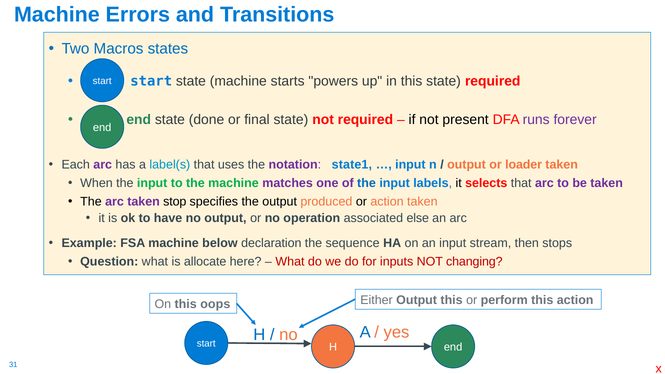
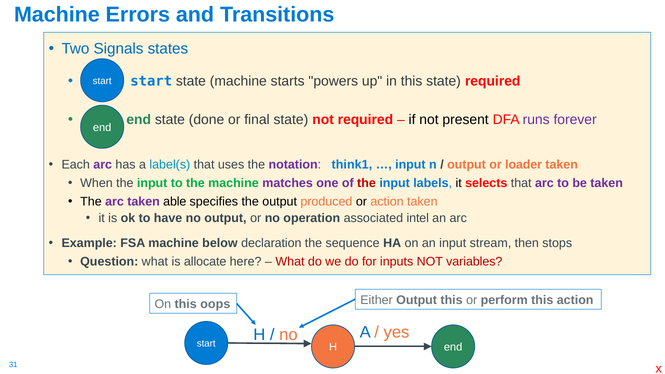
Macros: Macros -> Signals (119, 49)
state1: state1 -> think1 (352, 165)
the colour: blue -> red (366, 183)
stop: stop -> able (175, 202)
else: else -> intel (418, 218)
changing: changing -> variables (474, 262)
